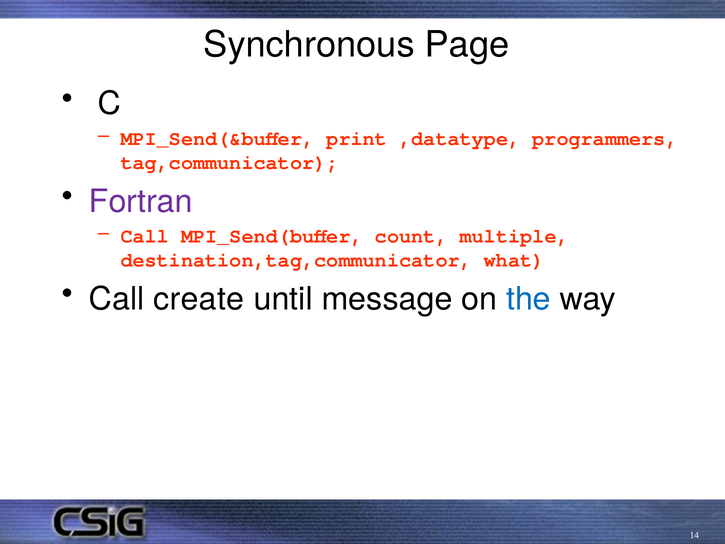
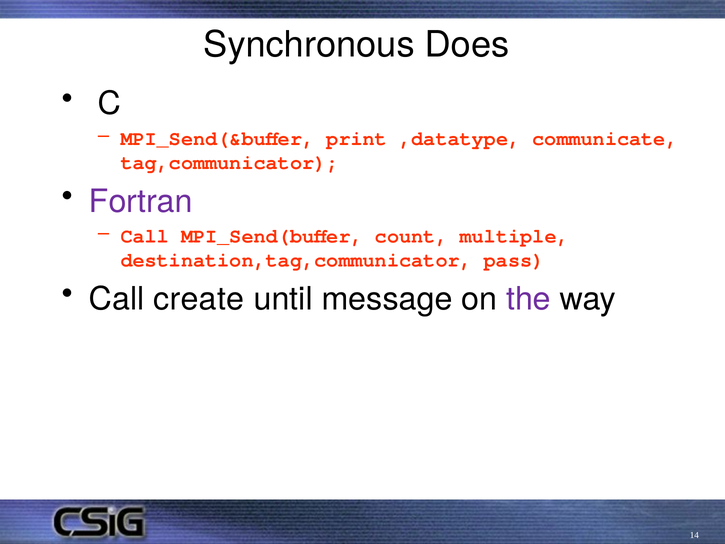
Page: Page -> Does (467, 45)
programmers: programmers -> communicate (605, 138)
what: what -> pass (514, 260)
the colour: blue -> purple (529, 299)
